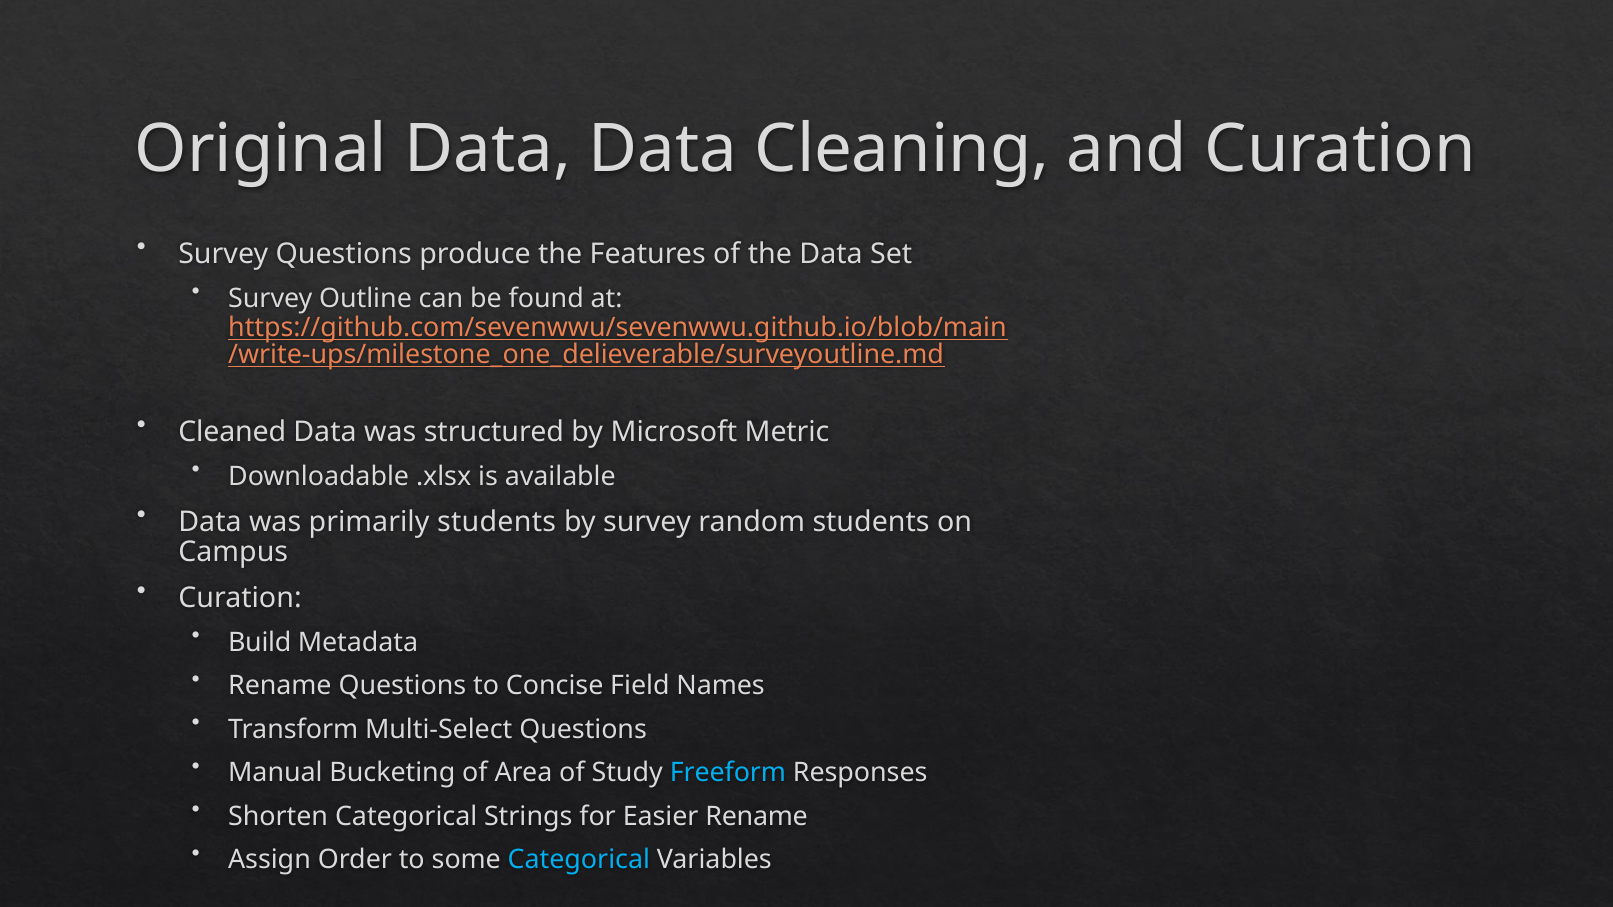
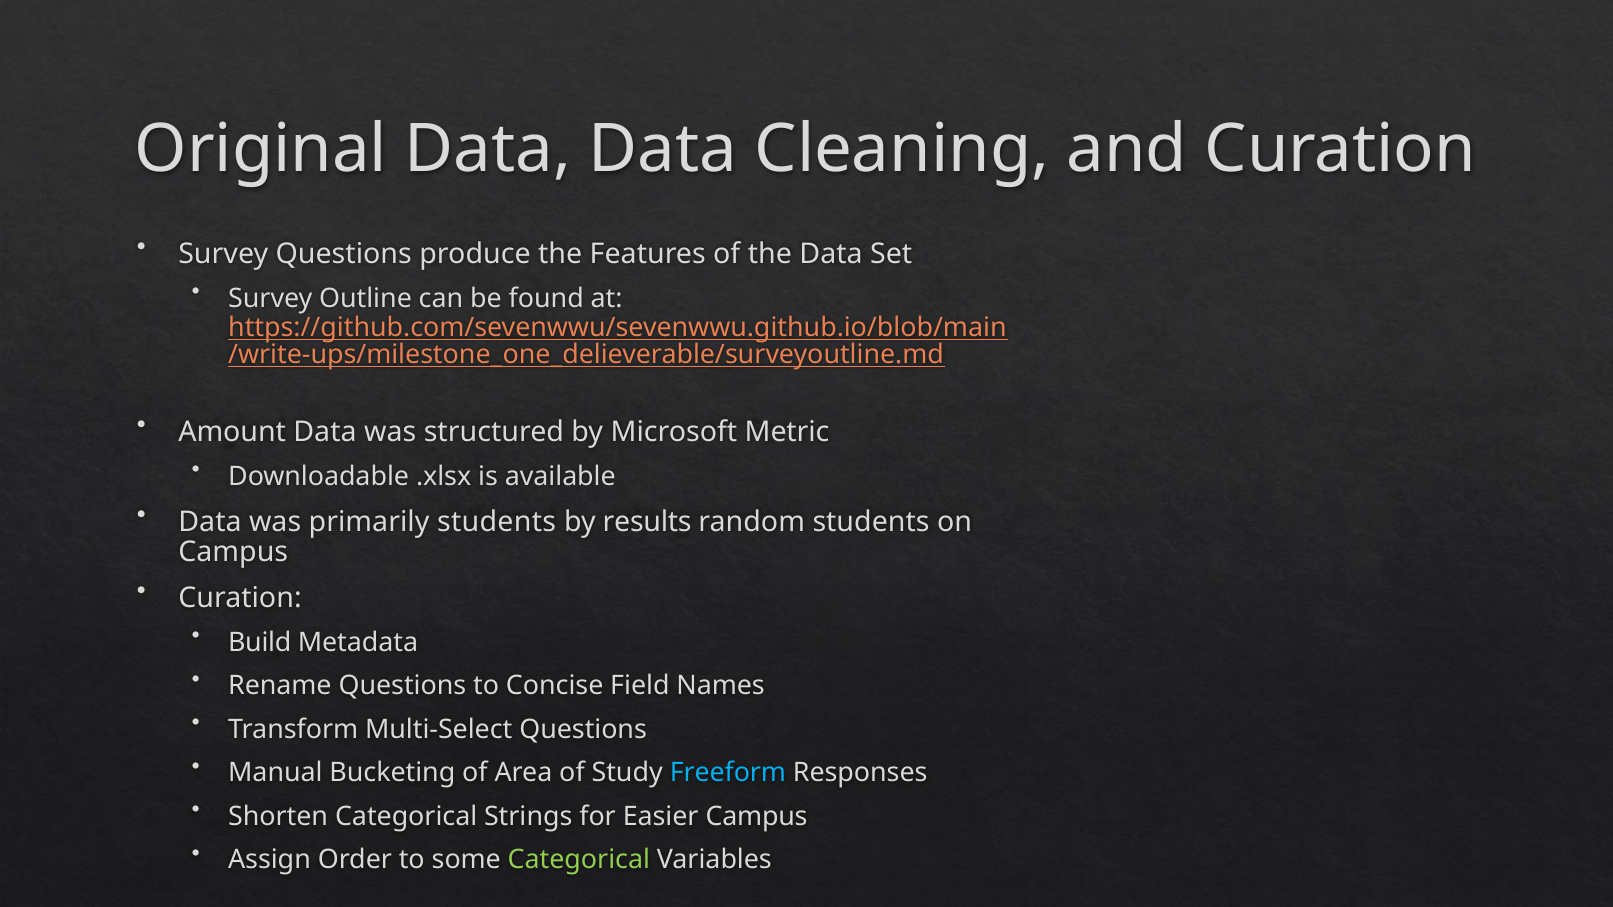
Cleaned: Cleaned -> Amount (232, 432)
by survey: survey -> results (647, 522)
Easier Rename: Rename -> Campus (757, 817)
Categorical colour: light blue -> light green (579, 860)
